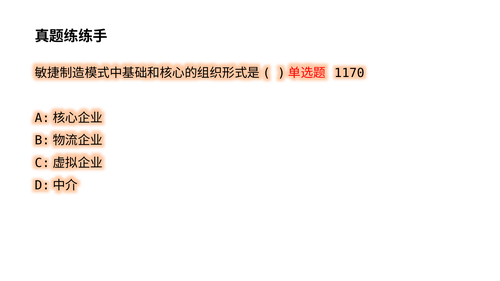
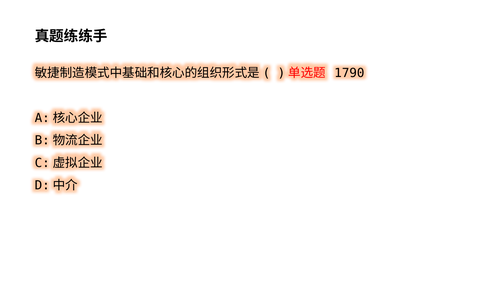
1170: 1170 -> 1790 (349, 73)
